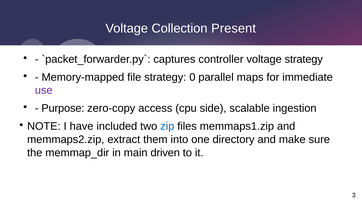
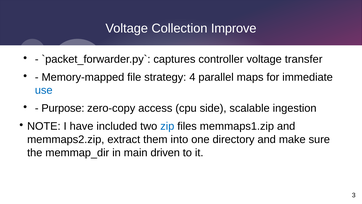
Present: Present -> Improve (234, 28)
voltage strategy: strategy -> transfer (304, 59)
0: 0 -> 4 (192, 77)
use colour: purple -> blue (44, 90)
